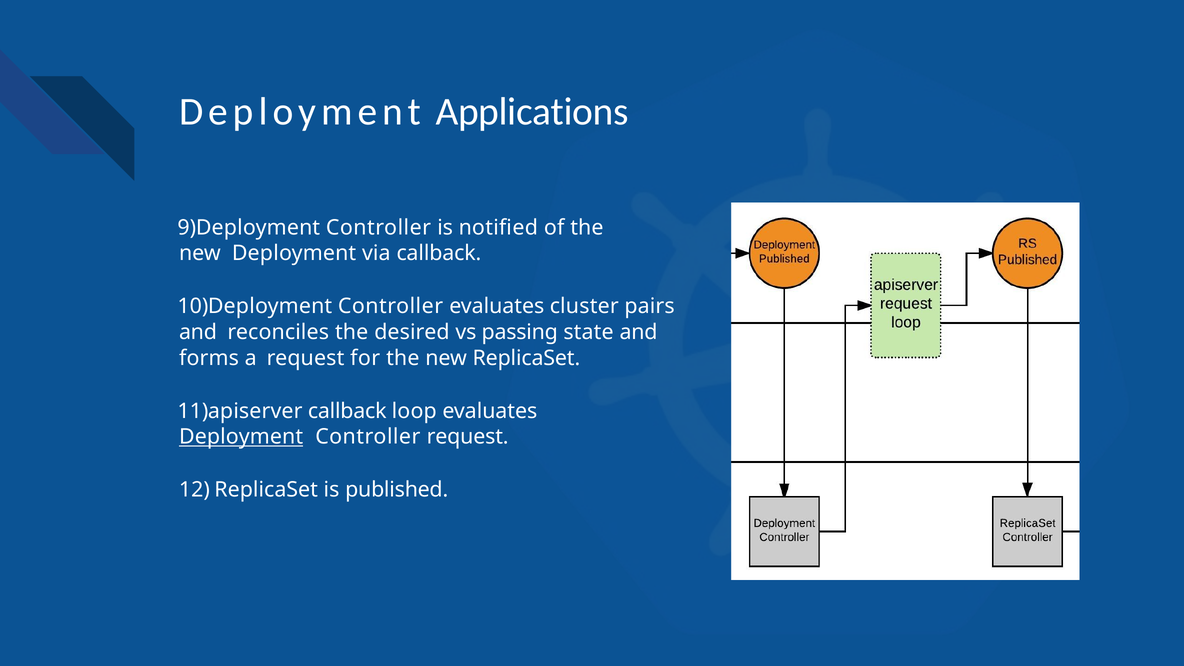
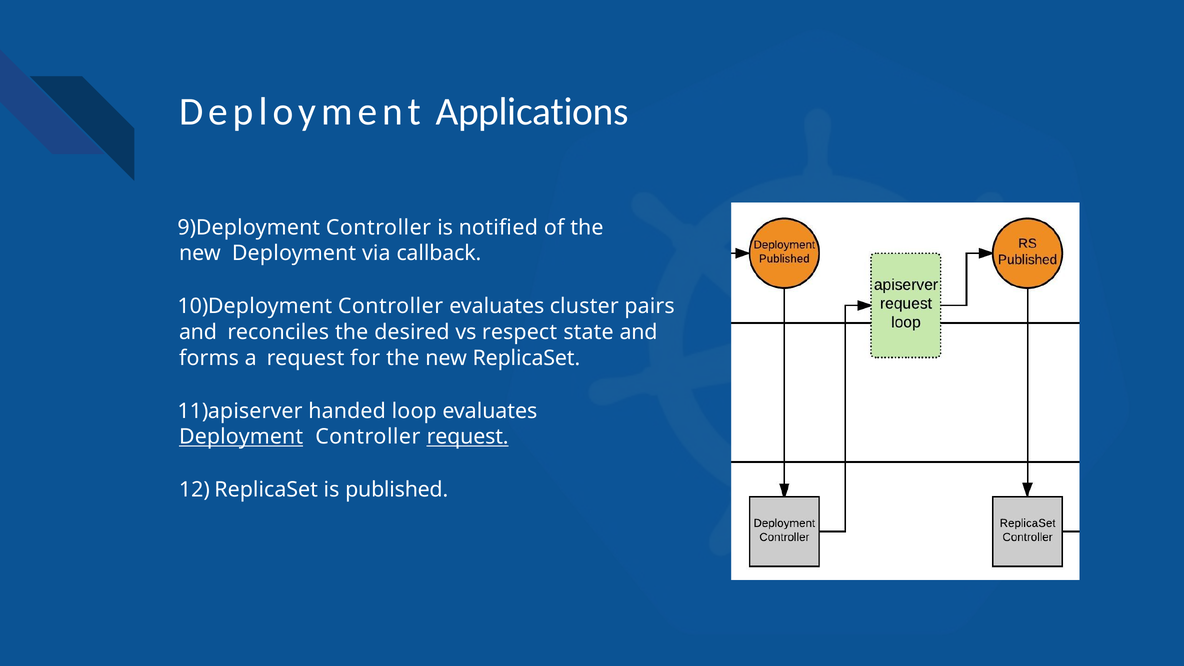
passing: passing -> respect (520, 332)
callback: callback -> handed (347, 411)
request underline: none -> present (468, 437)
